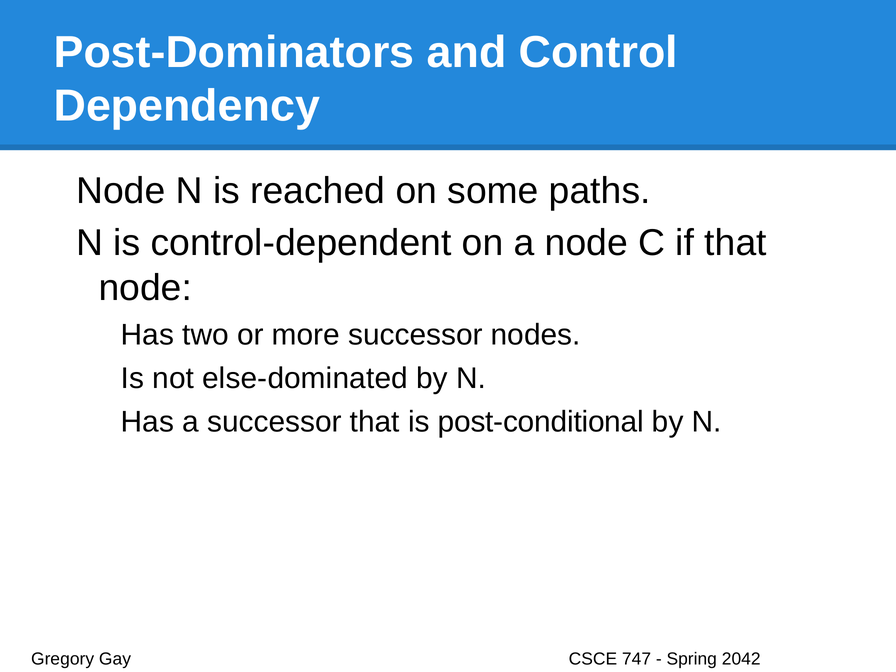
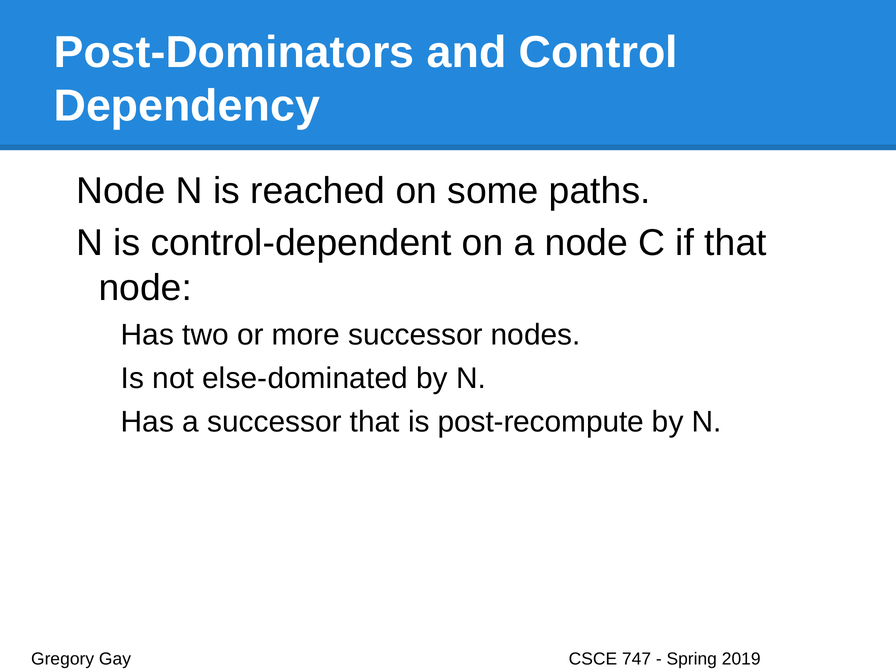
post-conditional: post-conditional -> post-recompute (541, 422)
2042: 2042 -> 2019 (741, 659)
